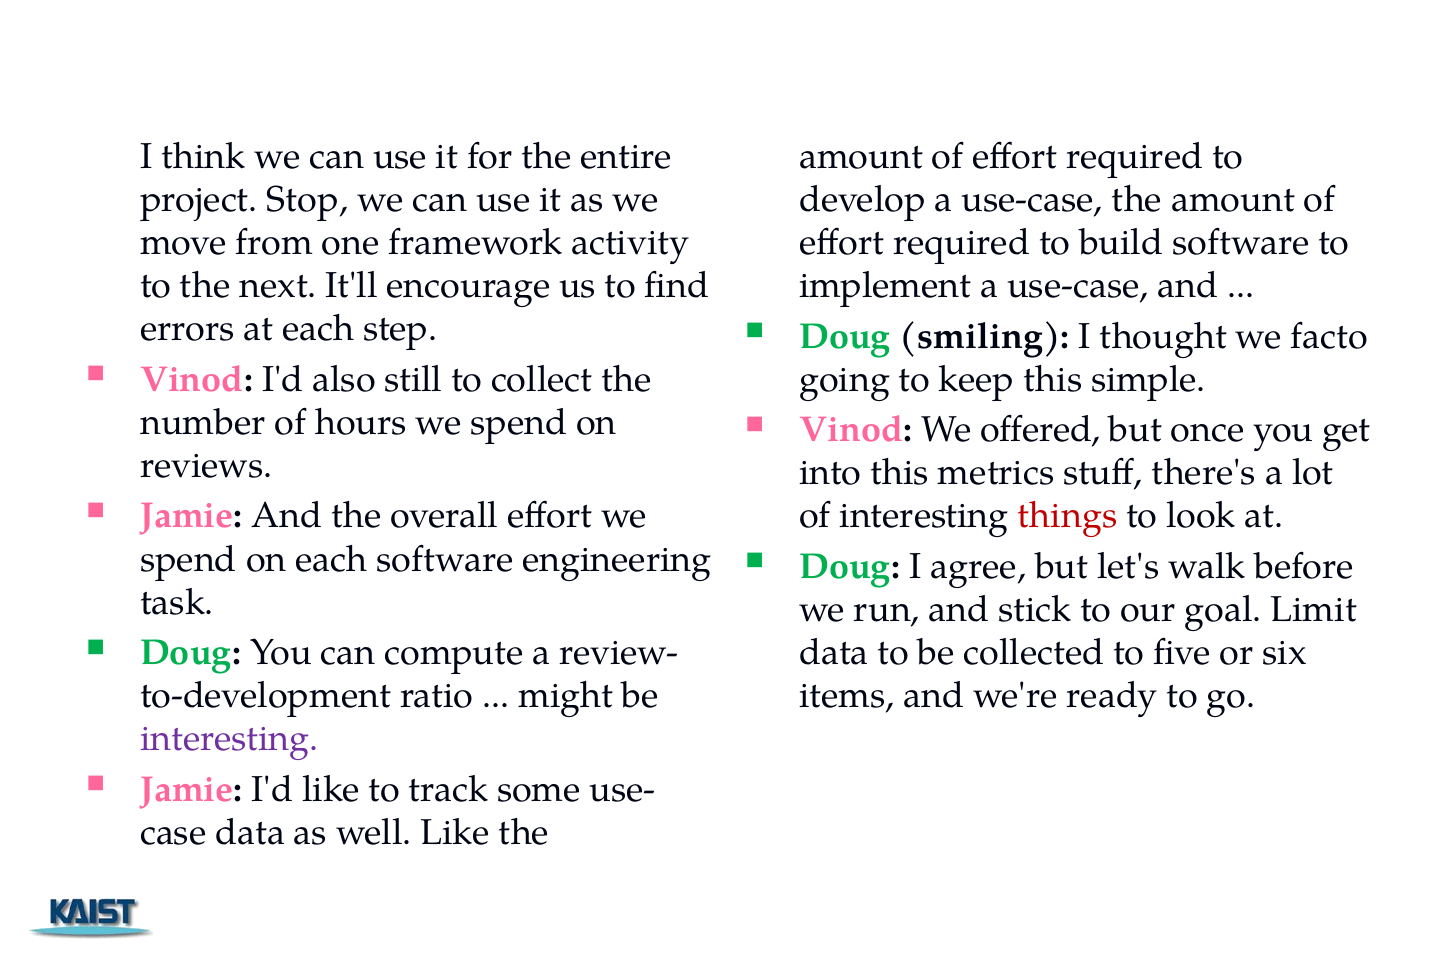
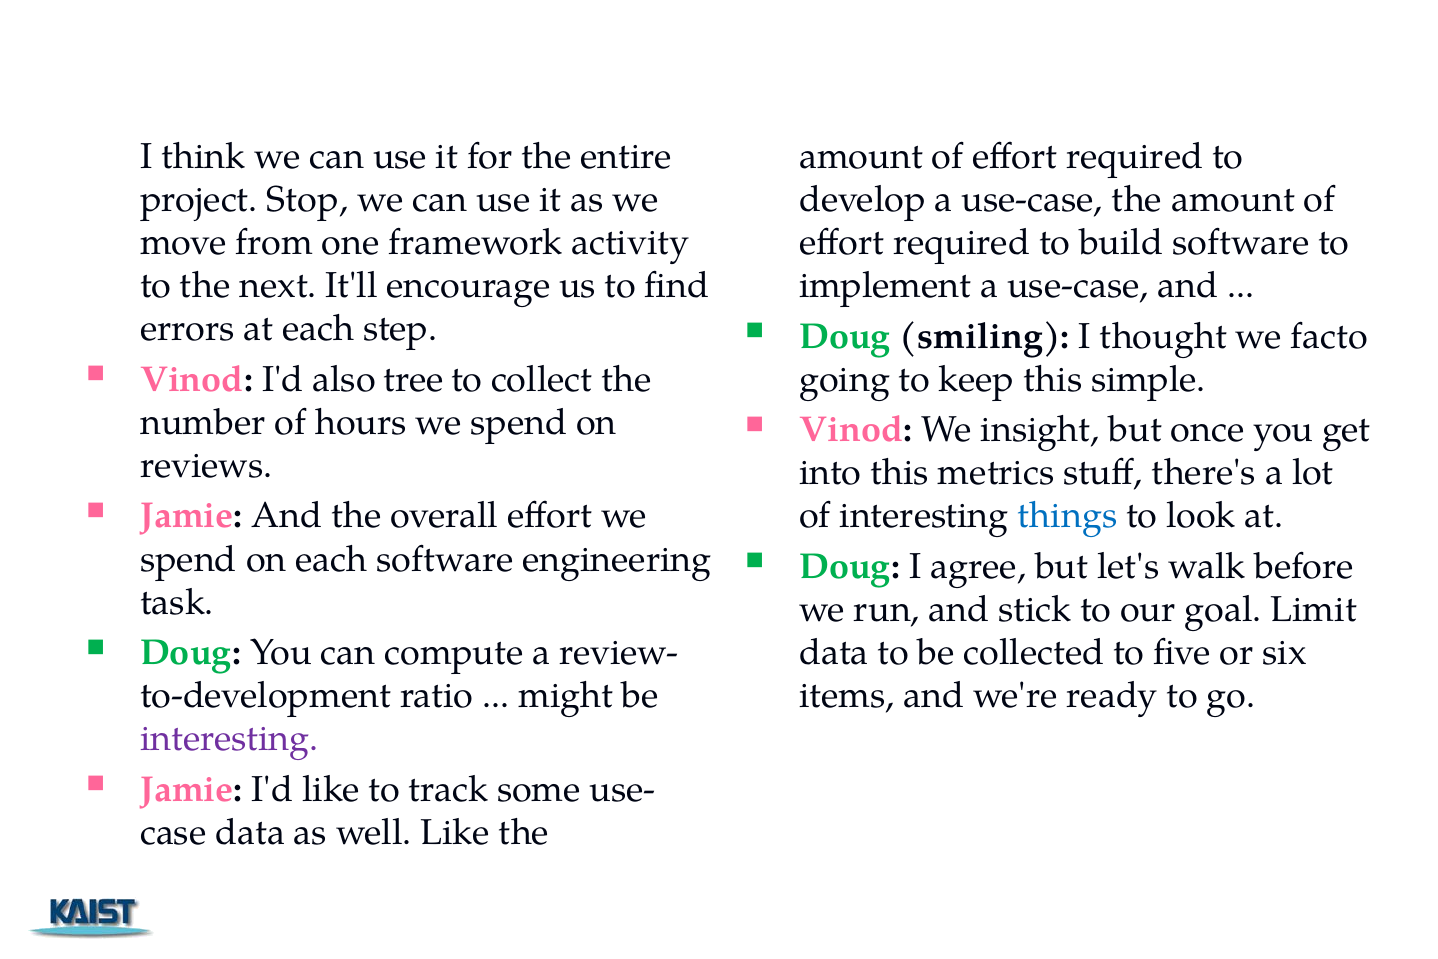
still: still -> tree (414, 379)
offered: offered -> insight (1040, 430)
things colour: red -> blue (1068, 516)
